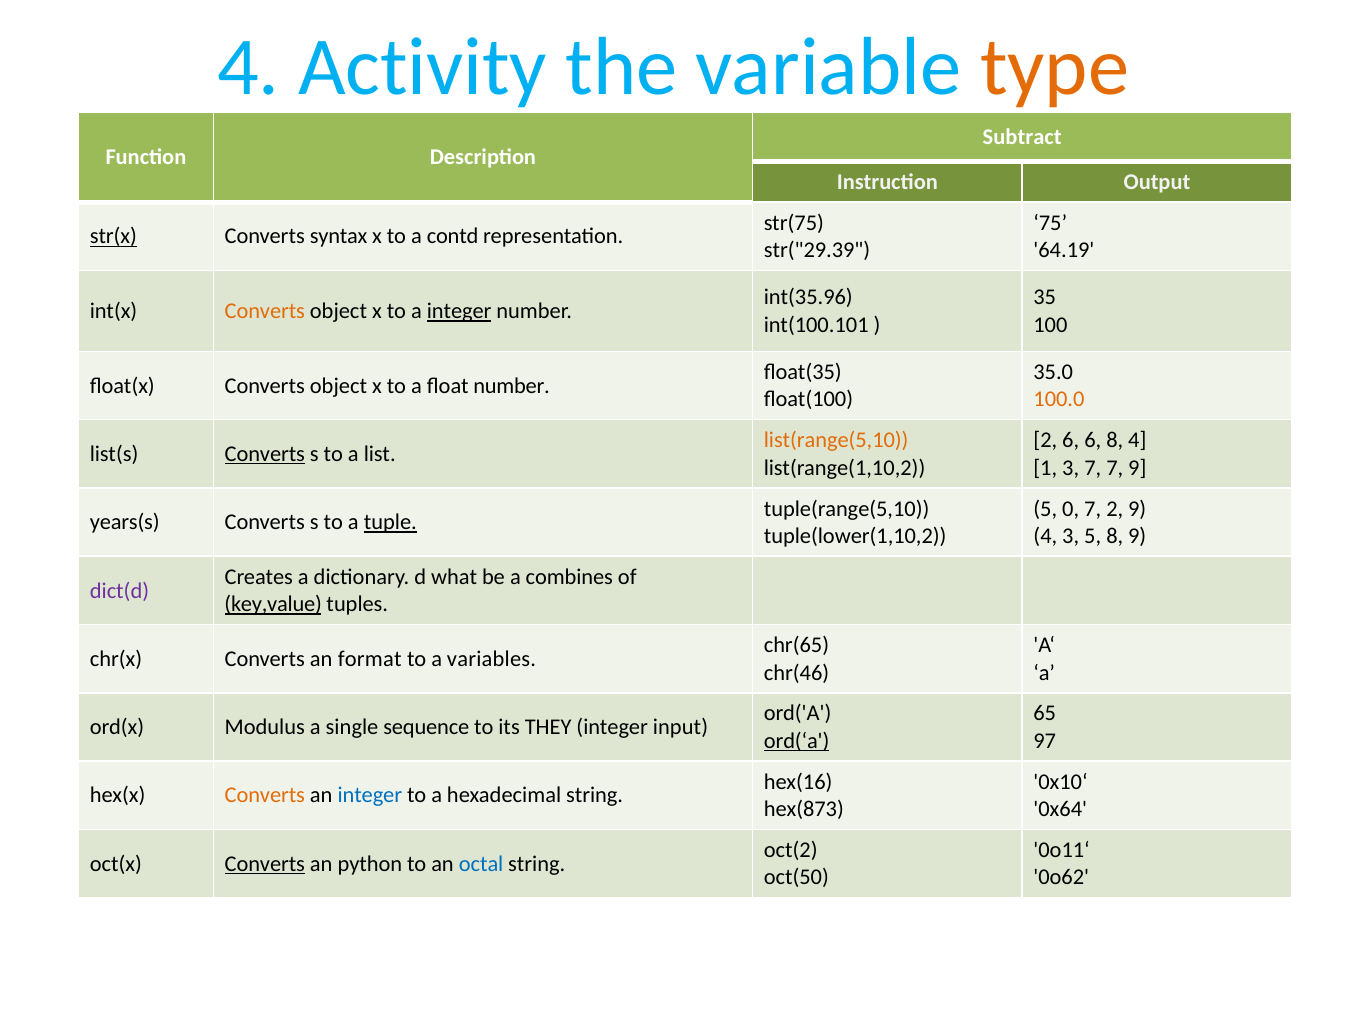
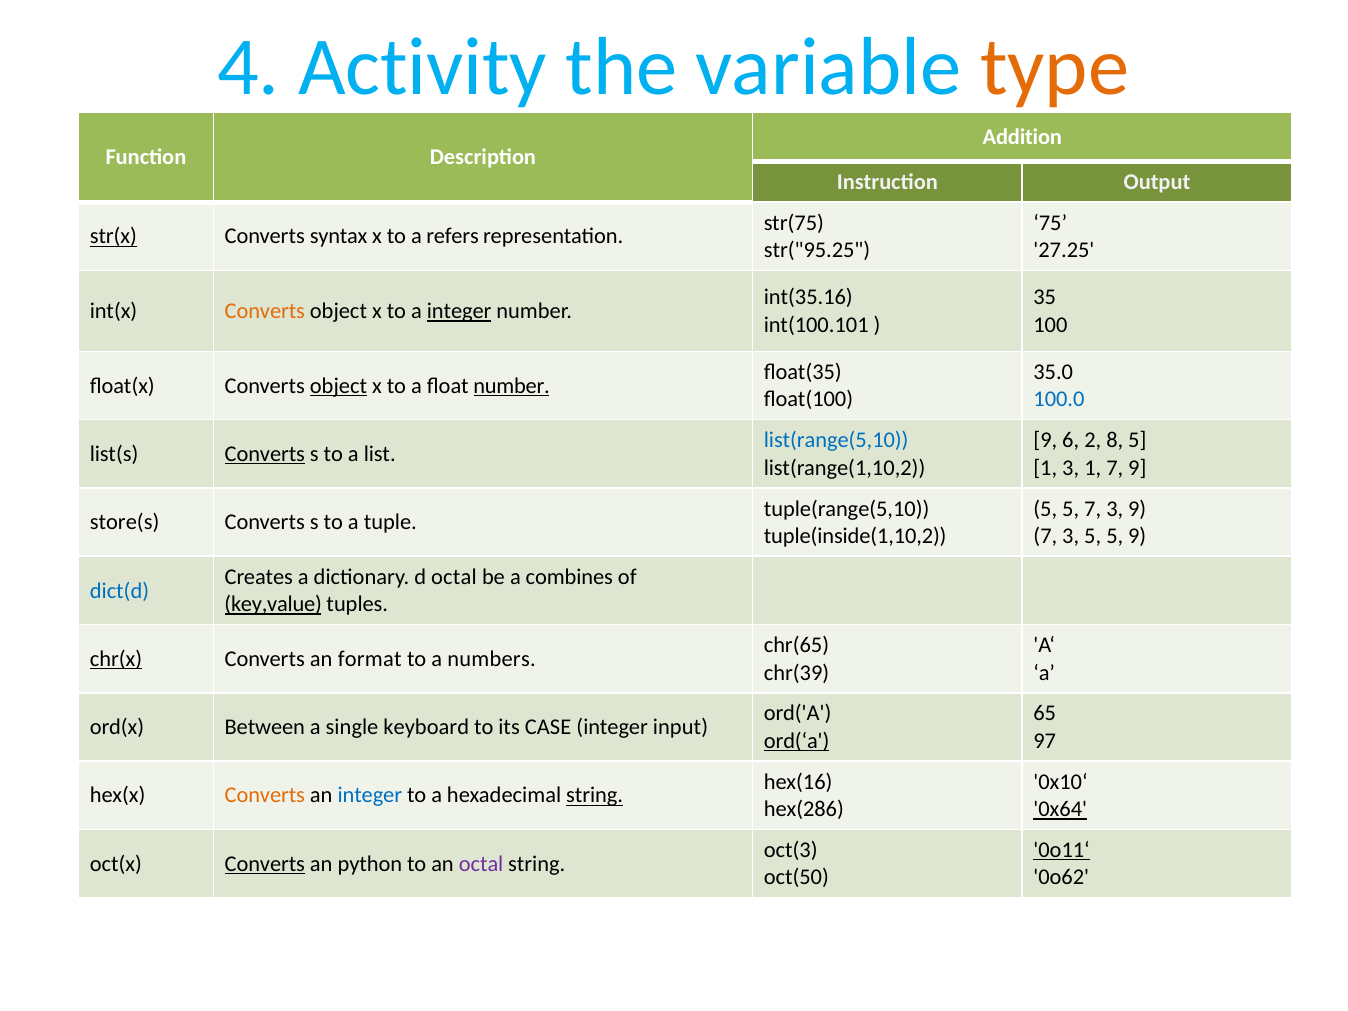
Subtract: Subtract -> Addition (1022, 137)
contd: contd -> refers (453, 237)
str("29.39: str("29.39 -> str("95.25 (817, 250)
64.19: 64.19 -> 27.25 (1064, 250)
int(35.96: int(35.96 -> int(35.16 (808, 297)
object underline: none -> present (338, 386)
number underline: none -> present (512, 386)
100.0 colour: orange -> blue (1059, 399)
list(range(5,10 colour: orange -> blue (836, 440)
2: 2 -> 9 (1045, 440)
6 6: 6 -> 2 (1093, 440)
8 4: 4 -> 5 (1137, 440)
3 7: 7 -> 1 (1093, 468)
0: 0 -> 5 (1071, 509)
2: 2 -> 3 (1115, 509)
years(s: years(s -> store(s (125, 522)
tuple underline: present -> none (390, 522)
tuple(lower(1,10,2: tuple(lower(1,10,2 -> tuple(inside(1,10,2 (855, 536)
4: 4 -> 7 (1045, 536)
3 5 8: 8 -> 5 (1115, 536)
d what: what -> octal (454, 577)
dict(d colour: purple -> blue (119, 591)
chr(x underline: none -> present (116, 659)
variables: variables -> numbers (492, 659)
chr(46: chr(46 -> chr(39 (797, 673)
Modulus: Modulus -> Between (265, 727)
sequence: sequence -> keyboard (426, 727)
THEY: THEY -> CASE (548, 727)
string underline: none -> present (595, 796)
hex(873: hex(873 -> hex(286 (804, 809)
0x64 underline: none -> present (1060, 809)
oct(2: oct(2 -> oct(3 (791, 850)
0o11‘ underline: none -> present (1062, 850)
octal colour: blue -> purple (481, 864)
